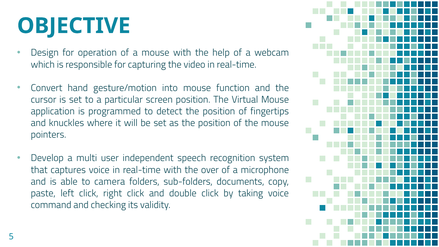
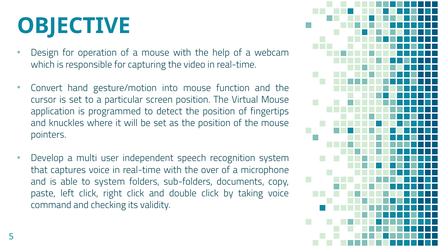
to camera: camera -> system (110, 181)
